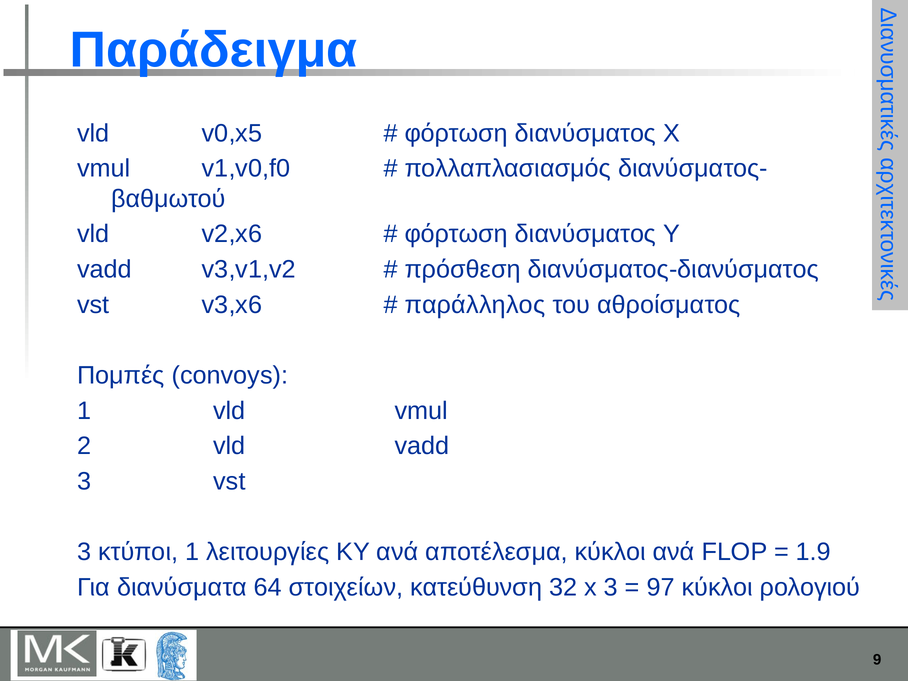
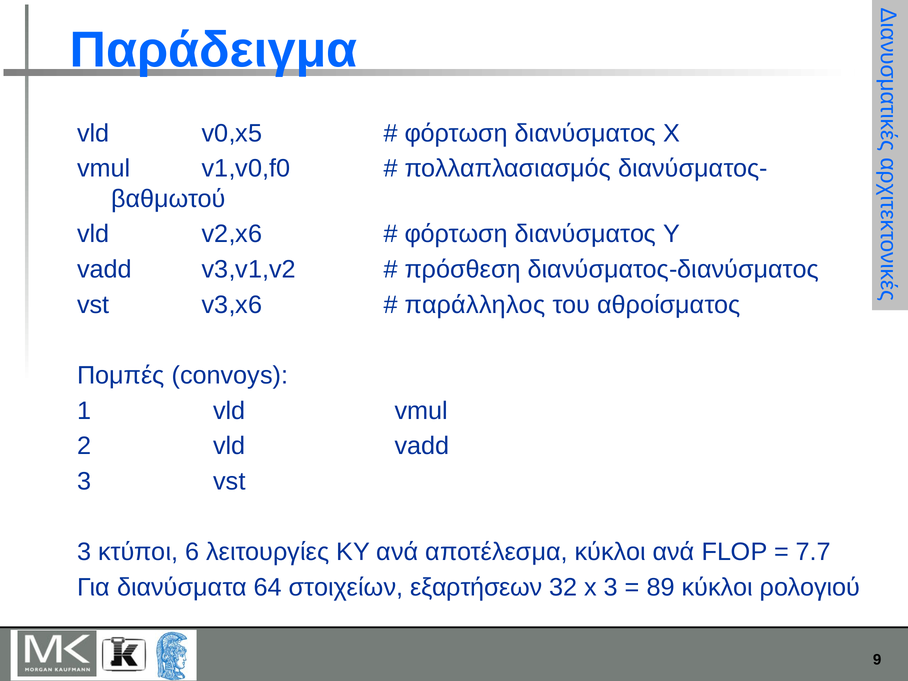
κτύποι 1: 1 -> 6 (192, 552)
1.9: 1.9 -> 7.7 (813, 552)
κατεύθυνση: κατεύθυνση -> εξαρτήσεων (476, 587)
97: 97 -> 89 (661, 587)
